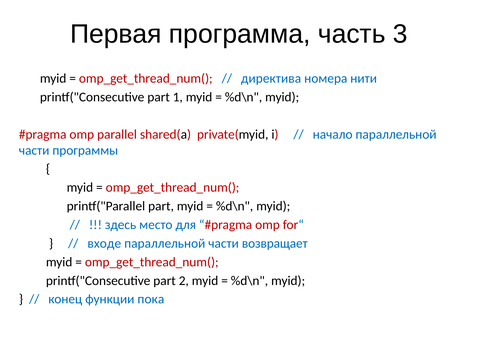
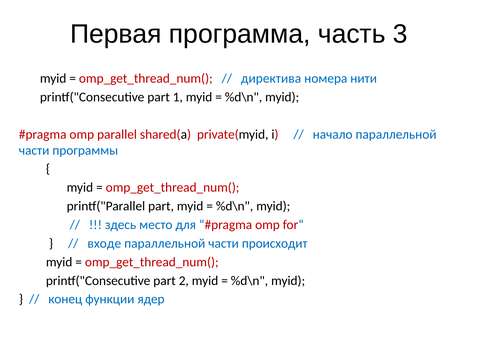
возвращает: возвращает -> происходит (275, 243)
пока: пока -> ядер (151, 299)
